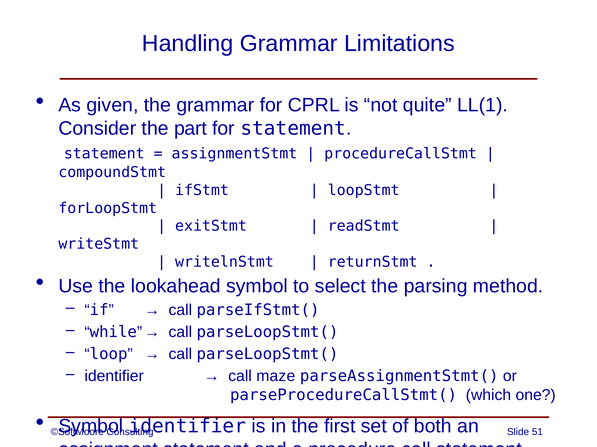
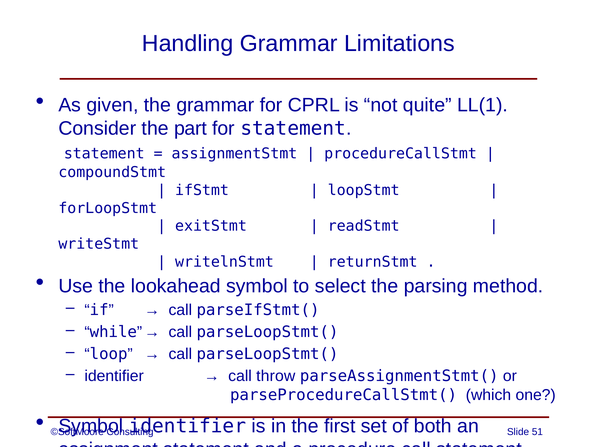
maze: maze -> throw (276, 377)
